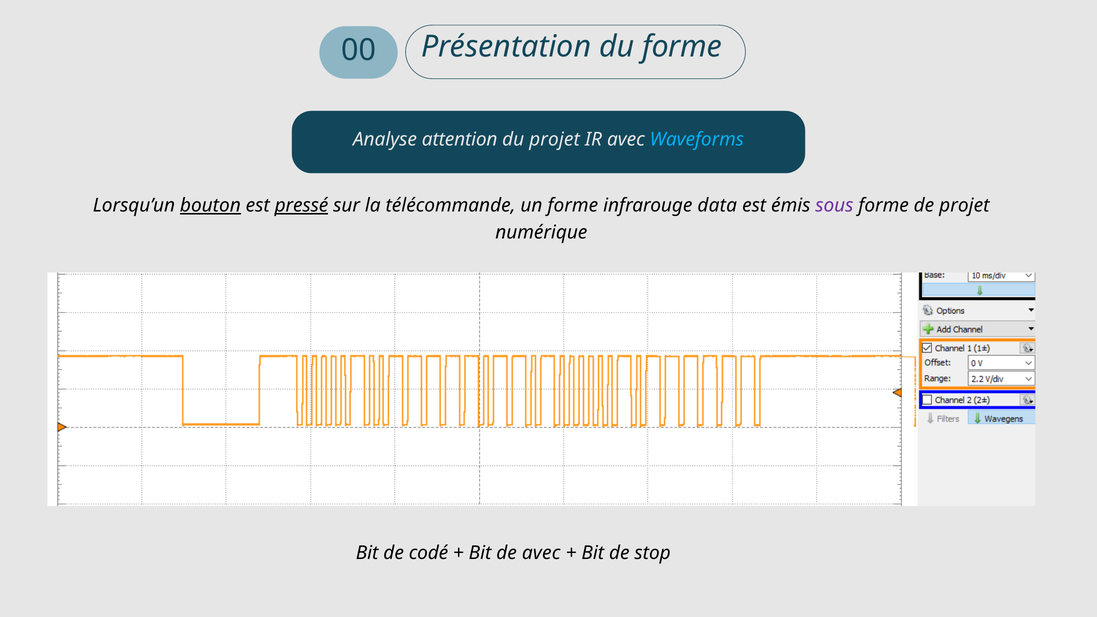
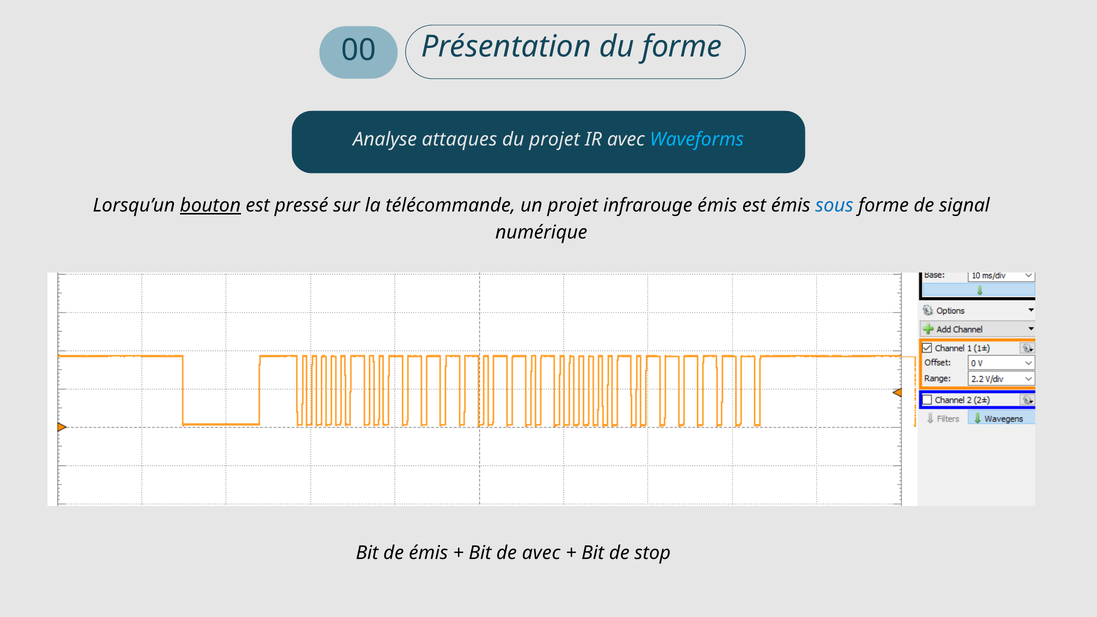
attention: attention -> attaques (459, 139)
pressé underline: present -> none (301, 206)
un forme: forme -> projet (573, 206)
infrarouge data: data -> émis (717, 206)
sous colour: purple -> blue (834, 206)
de projet: projet -> signal (964, 206)
de codé: codé -> émis (428, 553)
